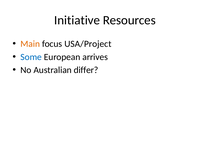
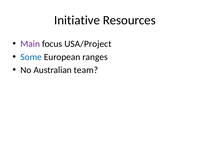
Main colour: orange -> purple (30, 44)
arrives: arrives -> ranges (95, 57)
differ: differ -> team (86, 70)
